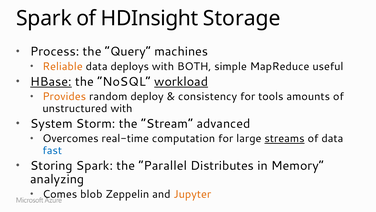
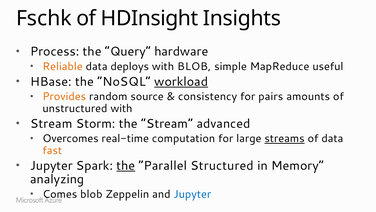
Spark: Spark -> Fschk (44, 18)
Storage: Storage -> Insights (242, 18)
machines: machines -> hardware (181, 51)
with BOTH: BOTH -> BLOB (194, 66)
HBase underline: present -> none (51, 81)
deploy: deploy -> source (147, 96)
tools: tools -> pairs (271, 96)
System: System -> Stream (51, 123)
fast colour: blue -> orange (52, 150)
Storing: Storing -> Jupyter (51, 165)
the underline: none -> present (126, 165)
Distributes: Distributes -> Structured (222, 165)
Jupyter colour: orange -> blue (192, 194)
